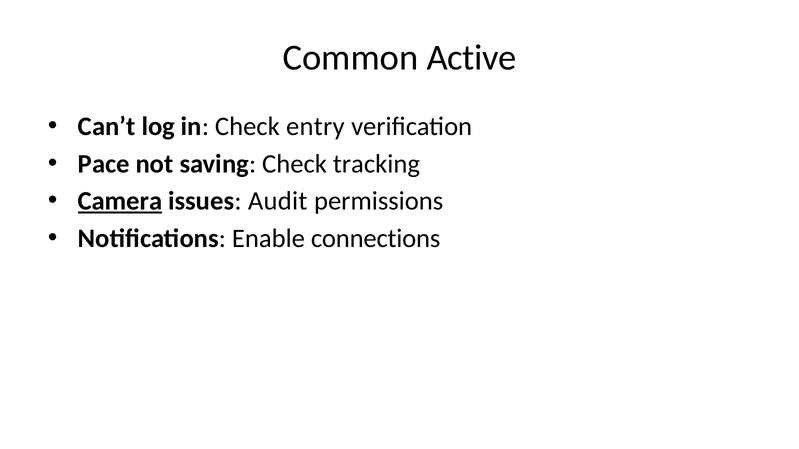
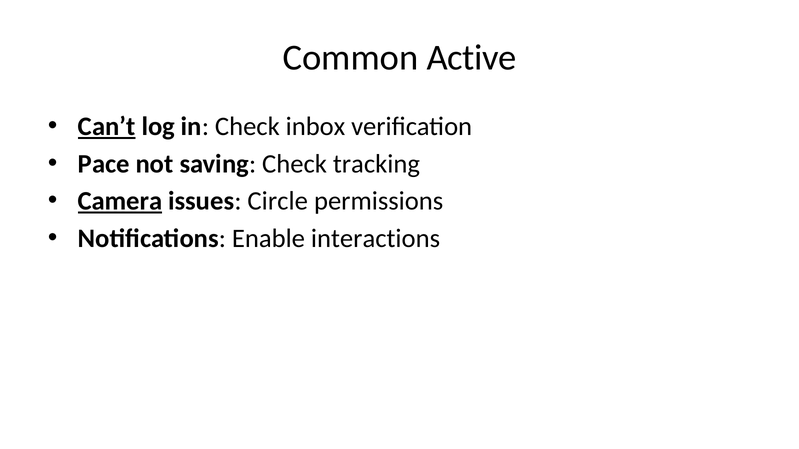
Can’t underline: none -> present (107, 127)
entry: entry -> inbox (315, 127)
Audit: Audit -> Circle (278, 201)
connections: connections -> interactions (376, 239)
